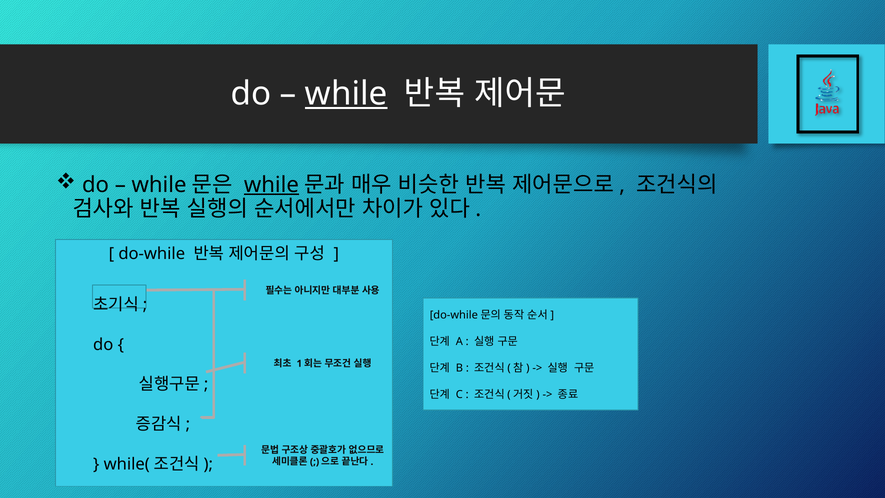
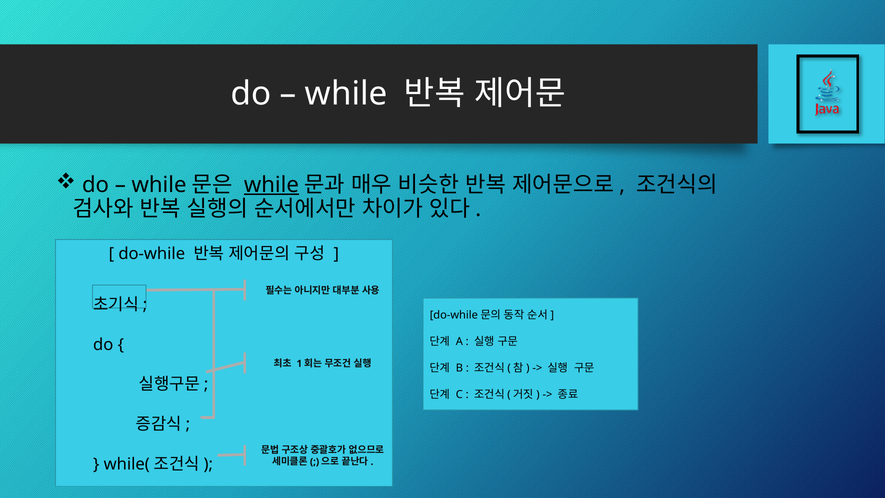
while underline: present -> none (346, 94)
